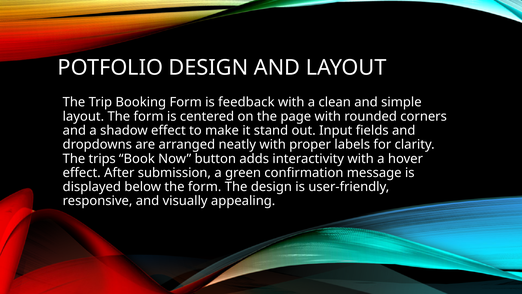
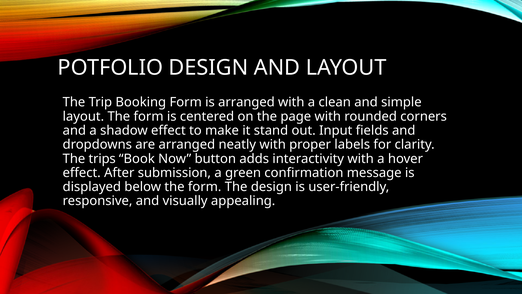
is feedback: feedback -> arranged (246, 102)
